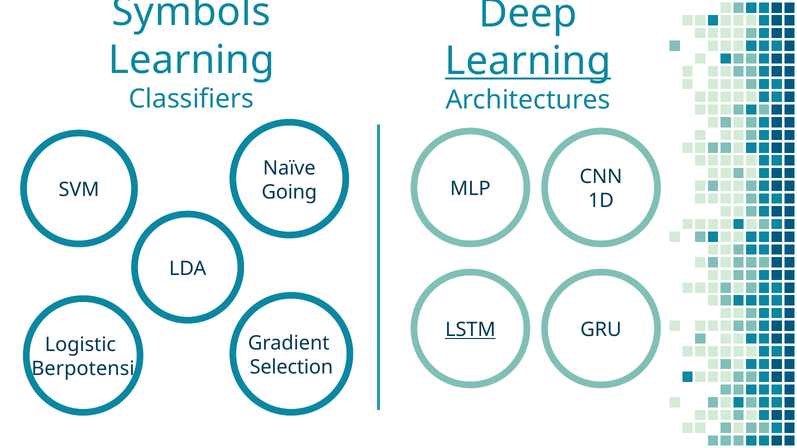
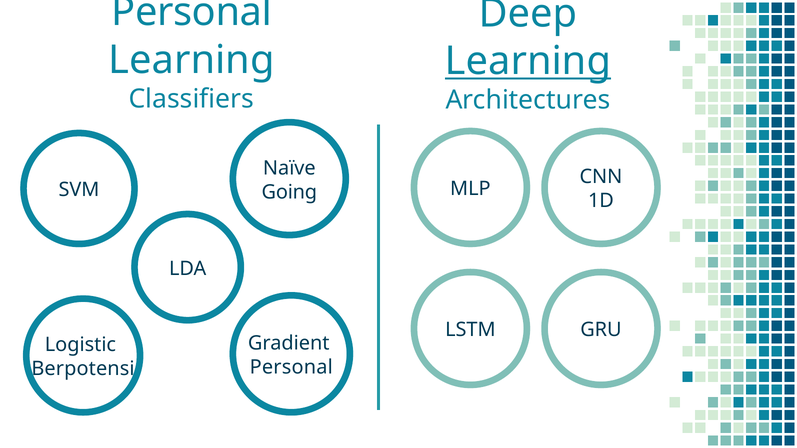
Symbols: Symbols -> Personal (192, 12)
LSTM underline: present -> none (470, 330)
Selection: Selection -> Personal (291, 367)
